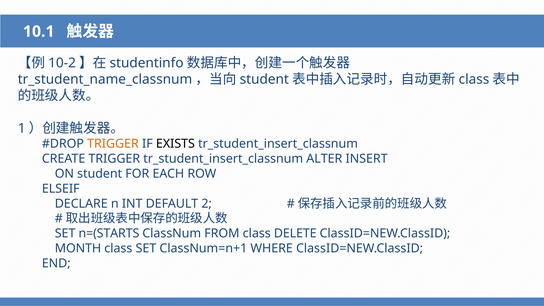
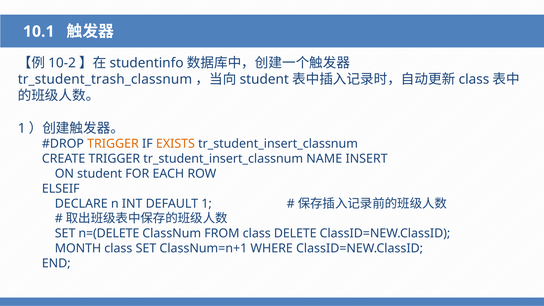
tr_student_name_classnum: tr_student_name_classnum -> tr_student_trash_classnum (105, 79)
EXISTS colour: black -> orange (175, 144)
ALTER: ALTER -> NAME (324, 159)
DEFAULT 2: 2 -> 1 (207, 204)
n=(STARTS: n=(STARTS -> n=(DELETE (109, 234)
